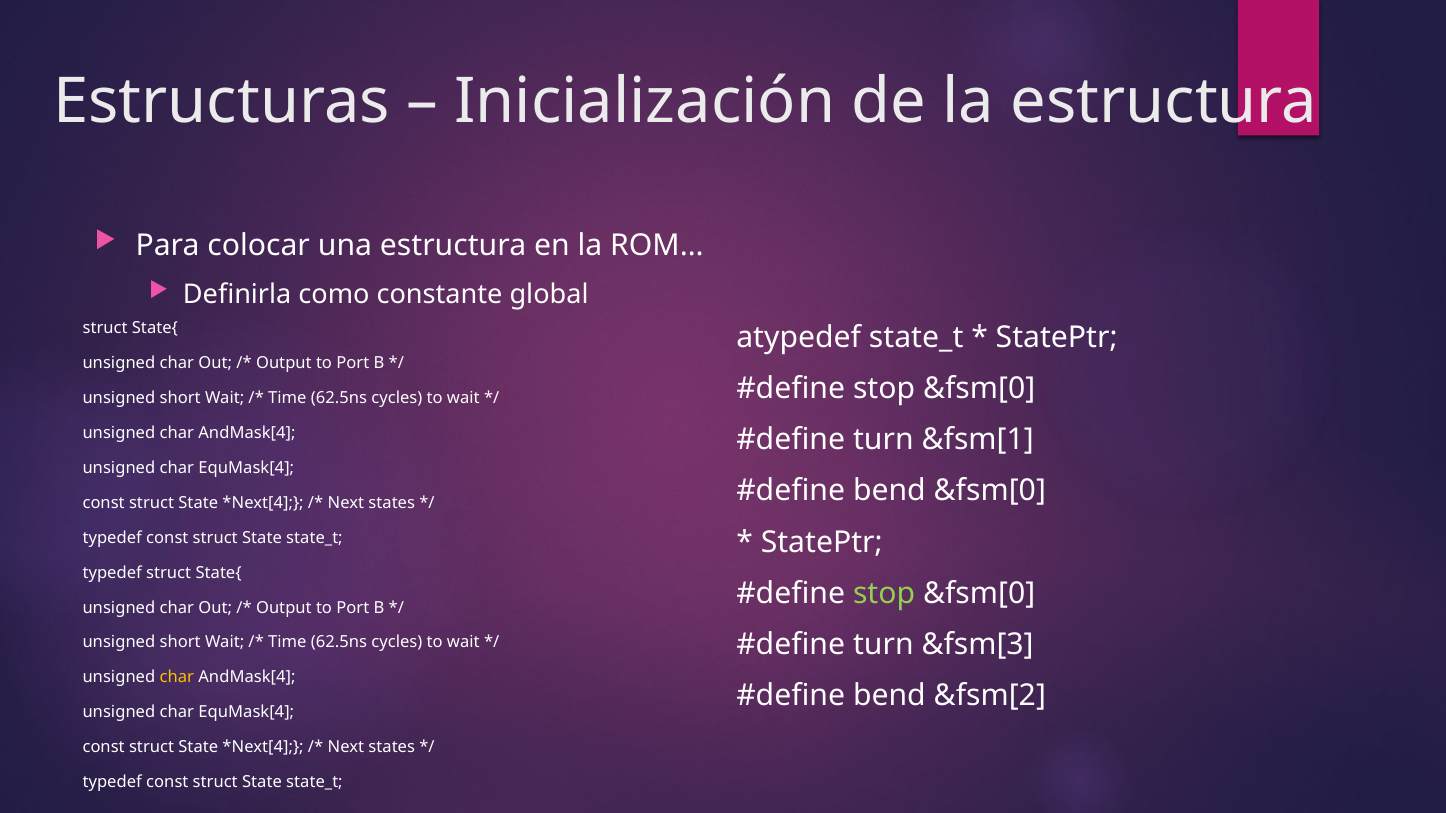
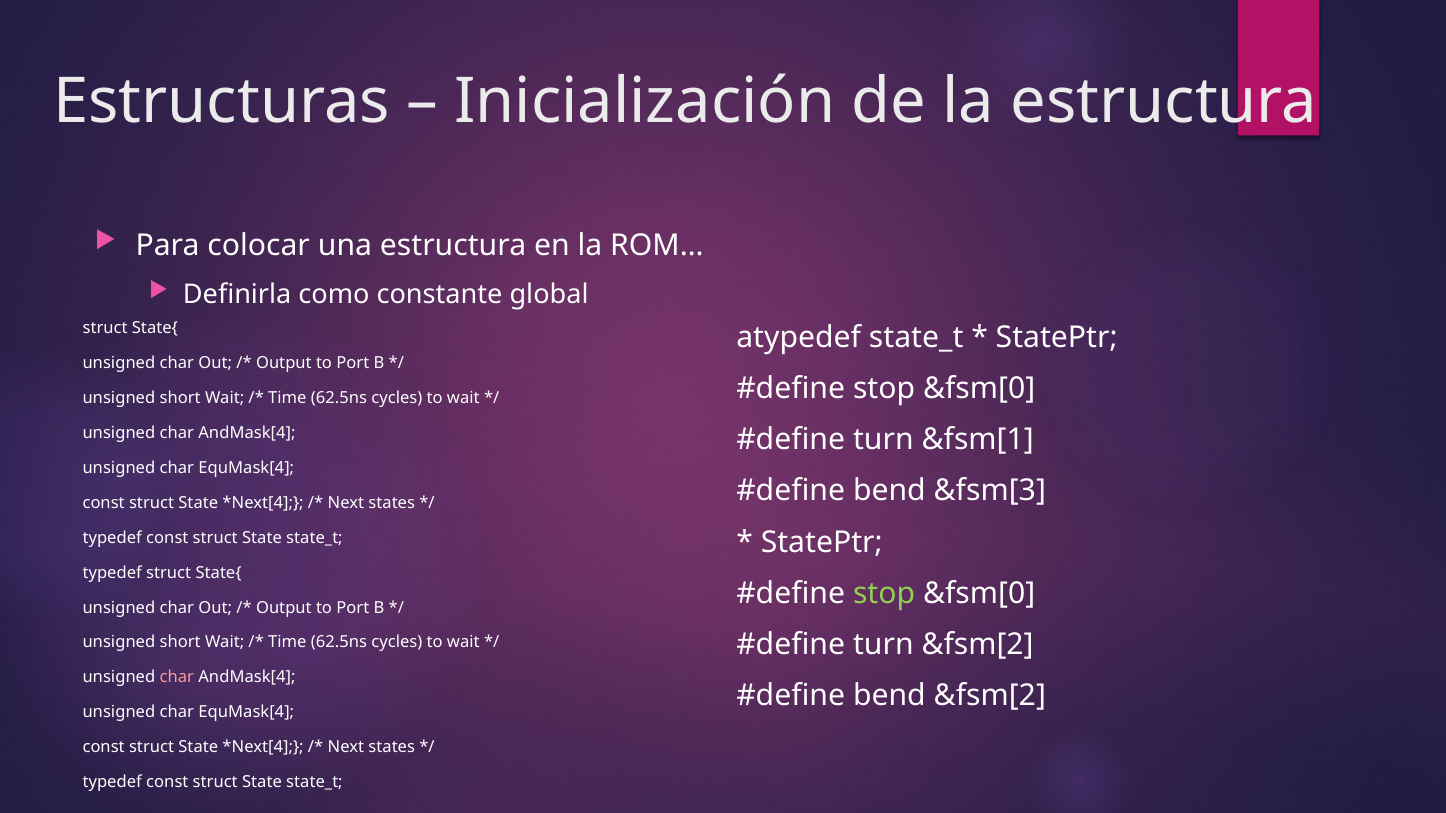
bend &fsm[0: &fsm[0 -> &fsm[3 (990, 491)
turn &fsm[3: &fsm[3 -> &fsm[2 (978, 645)
char colour: yellow -> pink (177, 678)
